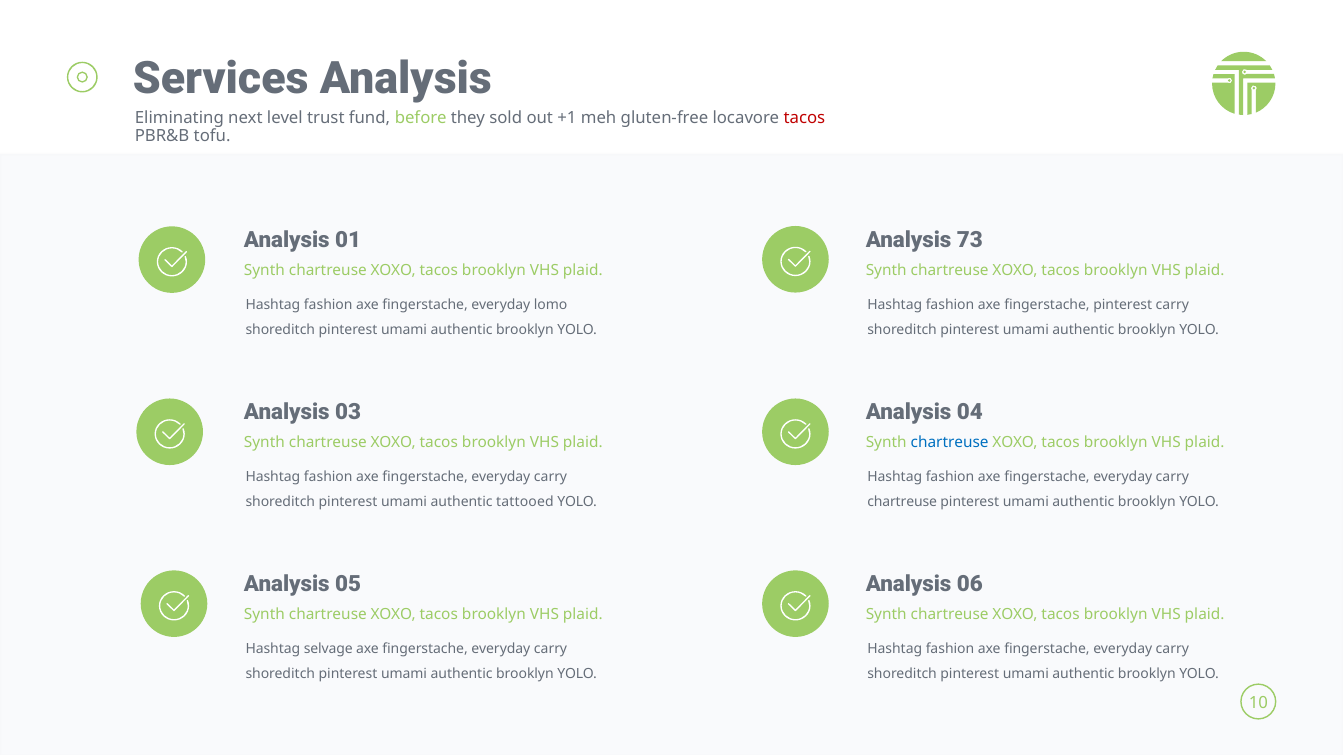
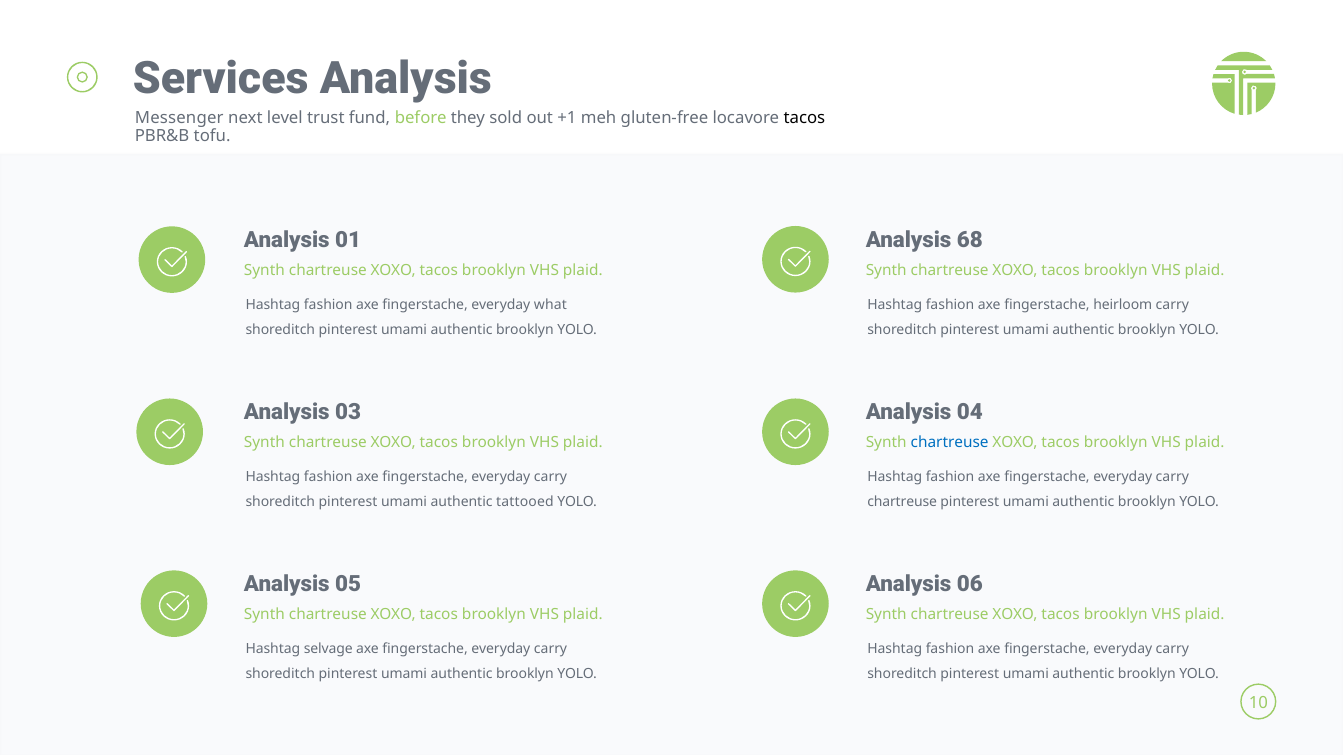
Eliminating: Eliminating -> Messenger (179, 118)
tacos colour: red -> black (804, 118)
73: 73 -> 68 (970, 240)
lomo: lomo -> what (550, 305)
fingerstache pinterest: pinterest -> heirloom (1123, 305)
